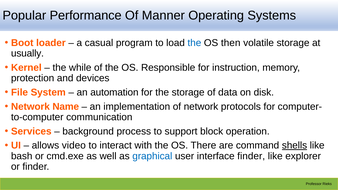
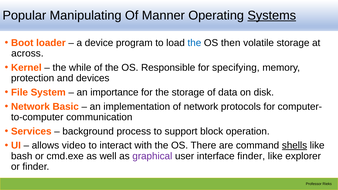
Performance: Performance -> Manipulating (86, 15)
Systems underline: none -> present (272, 15)
casual: casual -> device (99, 43)
usually: usually -> across (27, 53)
instruction: instruction -> specifying (236, 68)
automation: automation -> importance (114, 92)
Name: Name -> Basic (66, 107)
graphical colour: blue -> purple (152, 156)
